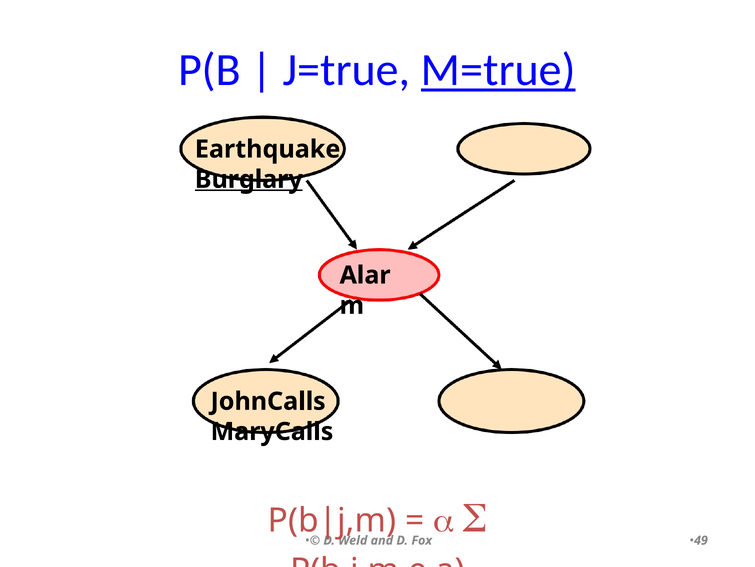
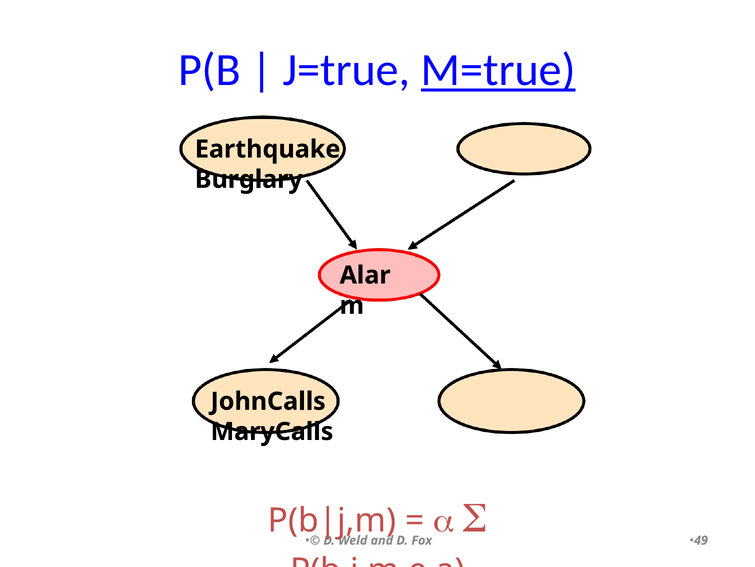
Burglary underline: present -> none (249, 179)
